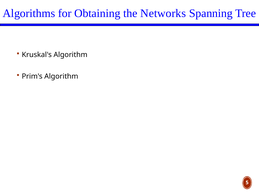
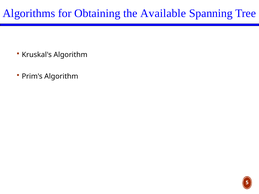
Networks: Networks -> Available (163, 13)
